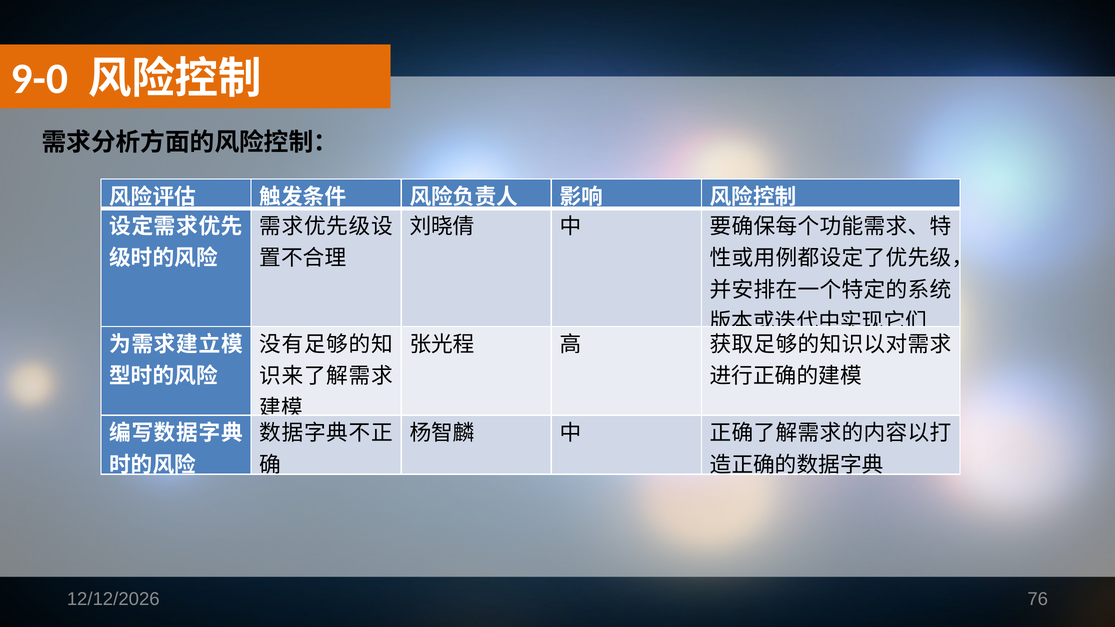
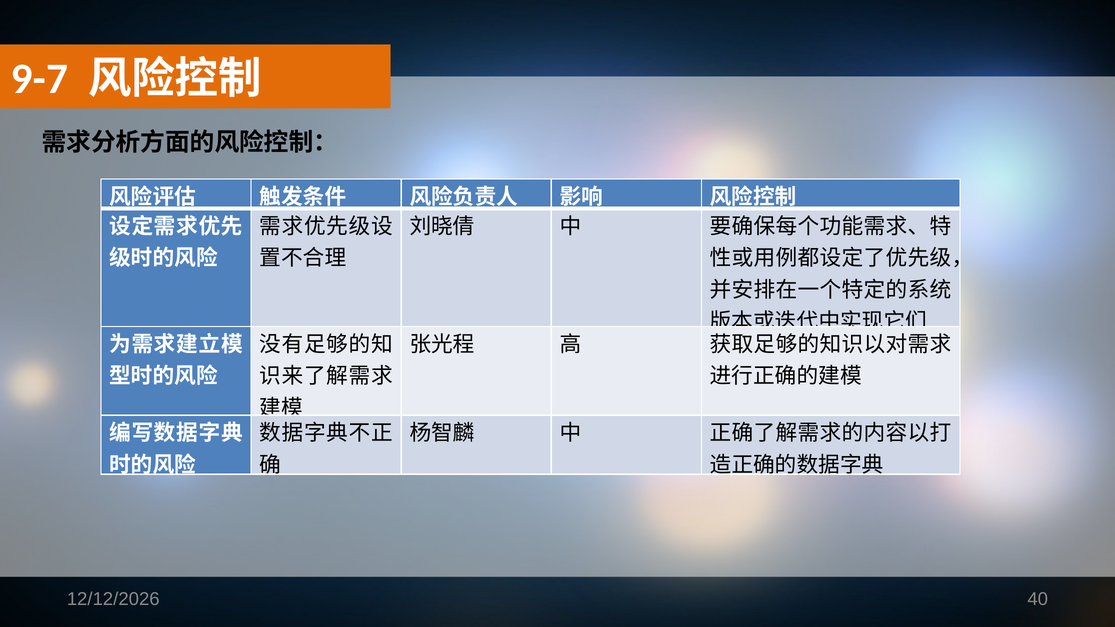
9-0: 9-0 -> 9-7 (40, 79)
76: 76 -> 40 (1038, 599)
